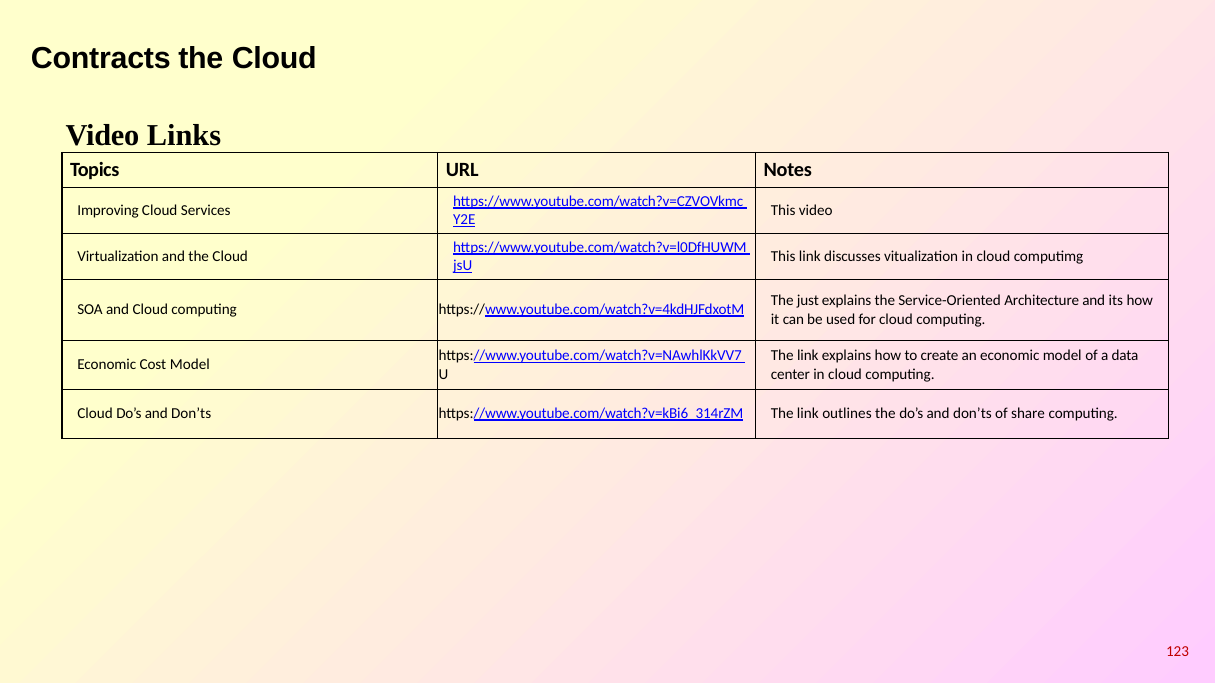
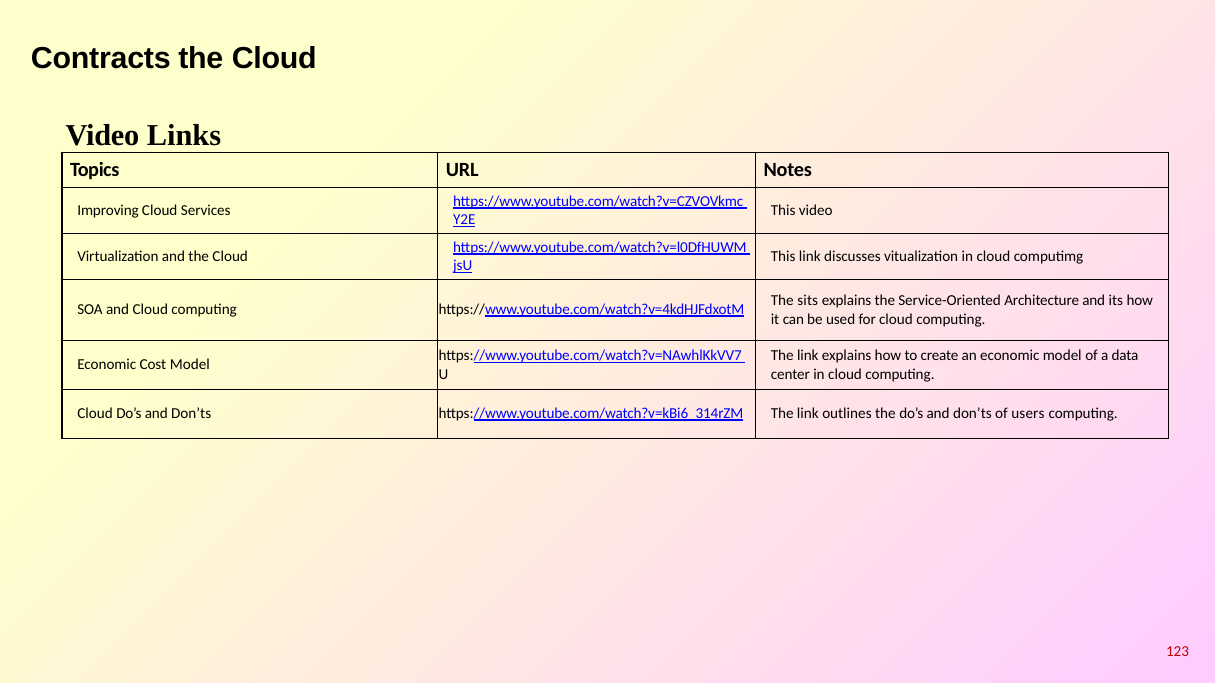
just: just -> sits (808, 301)
share: share -> users (1028, 413)
